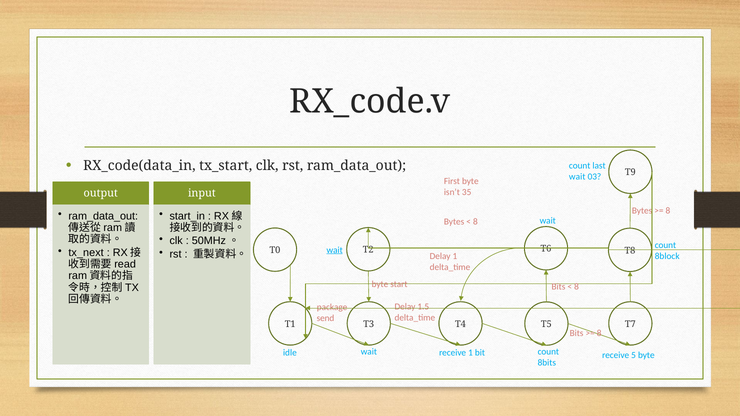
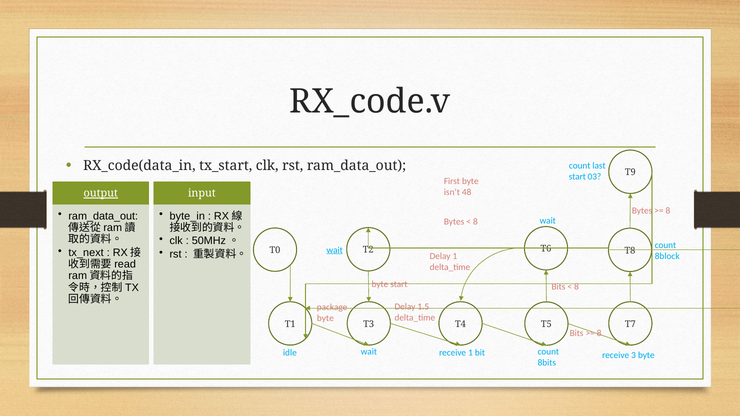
wait: wait -> start (577, 177)
35: 35 -> 48 (467, 192)
output underline: none -> present (101, 193)
start_in: start_in -> byte_in (187, 216)
send: send -> byte (325, 318)
5: 5 -> 3 (634, 355)
